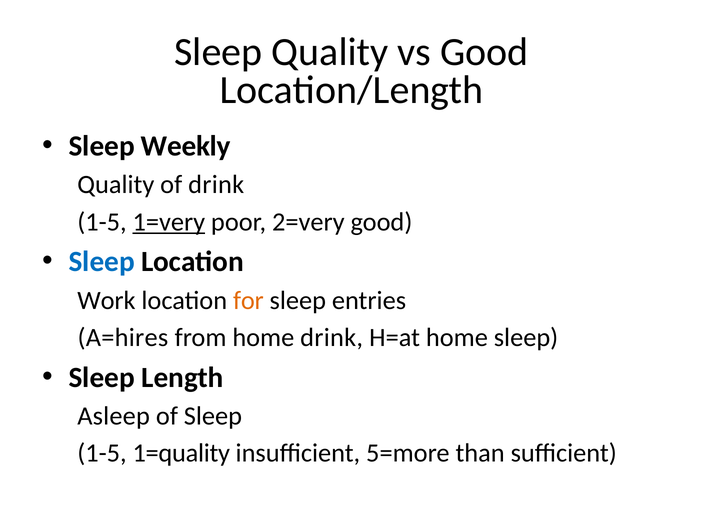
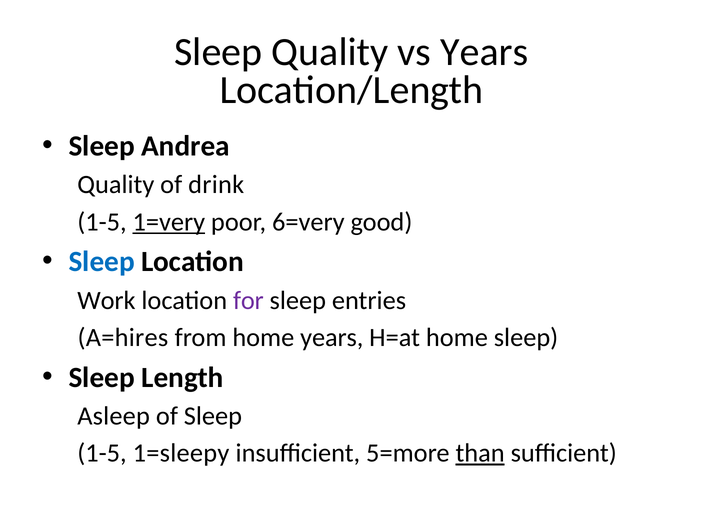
vs Good: Good -> Years (484, 52)
Weekly: Weekly -> Andrea (186, 146)
2=very: 2=very -> 6=very (308, 222)
for colour: orange -> purple (248, 301)
home drink: drink -> years (332, 338)
1=quality: 1=quality -> 1=sleepy (181, 453)
than underline: none -> present (480, 453)
